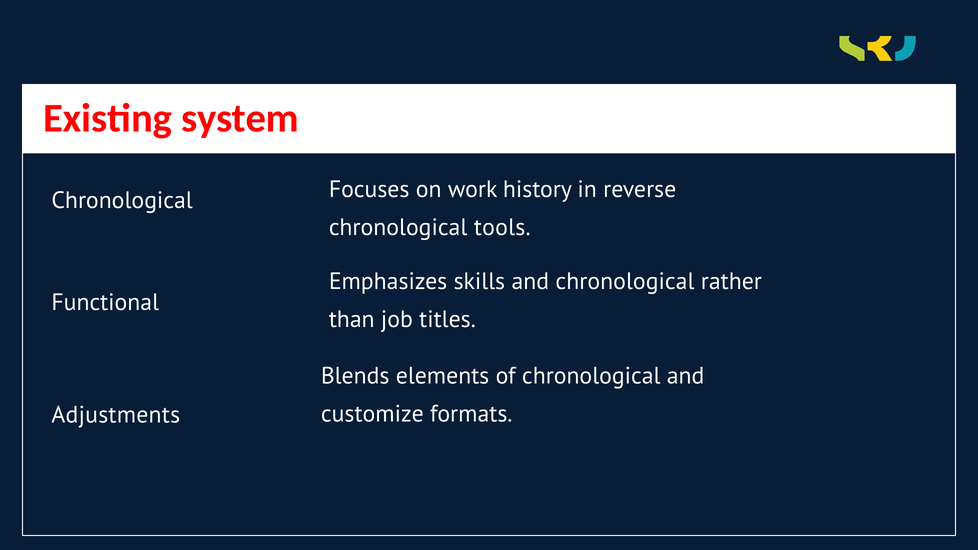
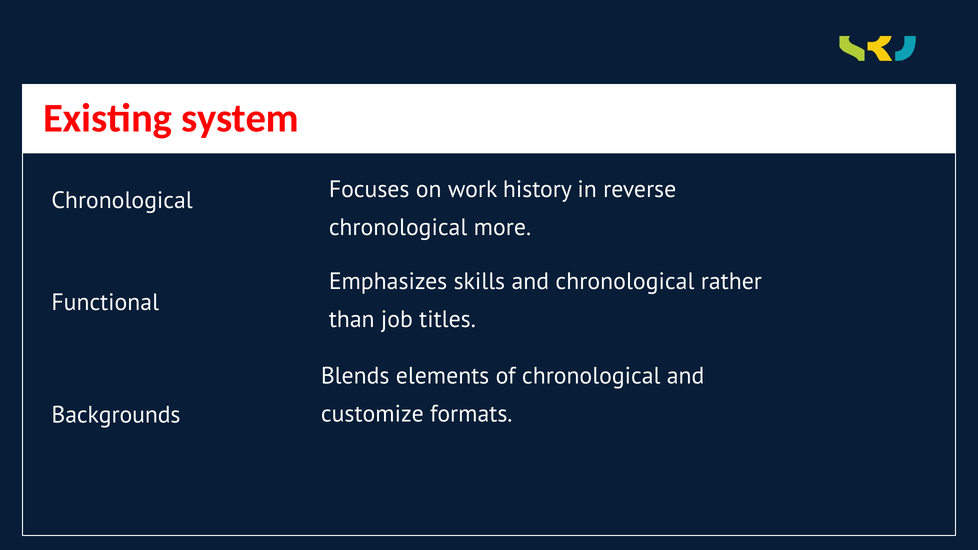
tools: tools -> more (502, 228)
Adjustments: Adjustments -> Backgrounds (116, 415)
